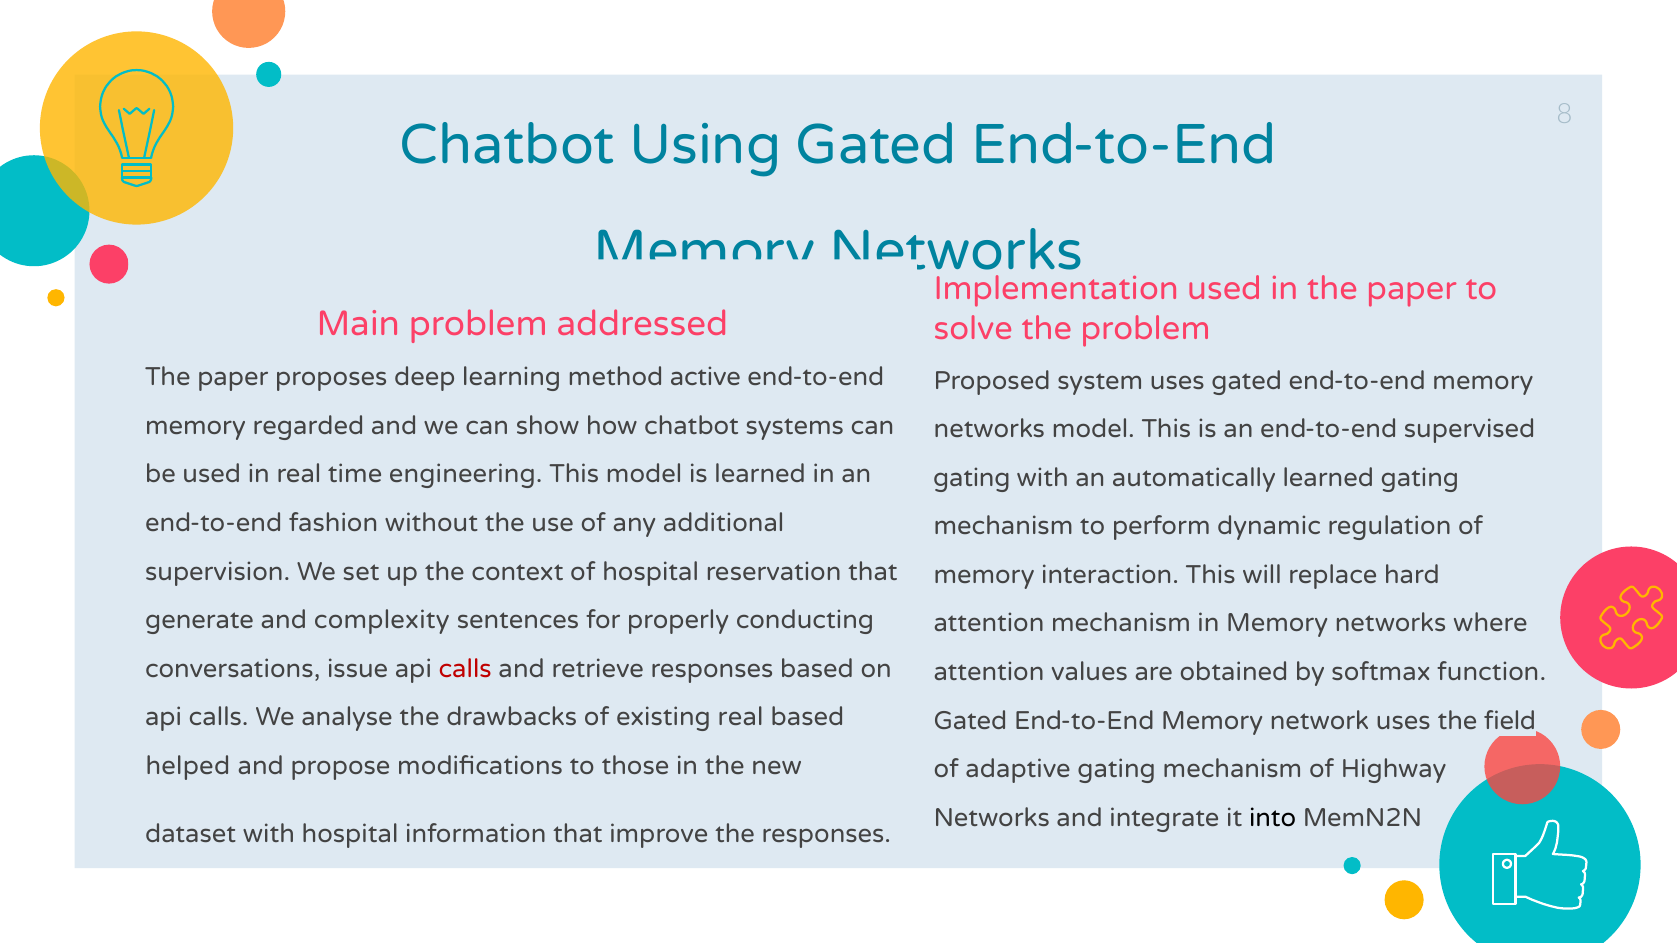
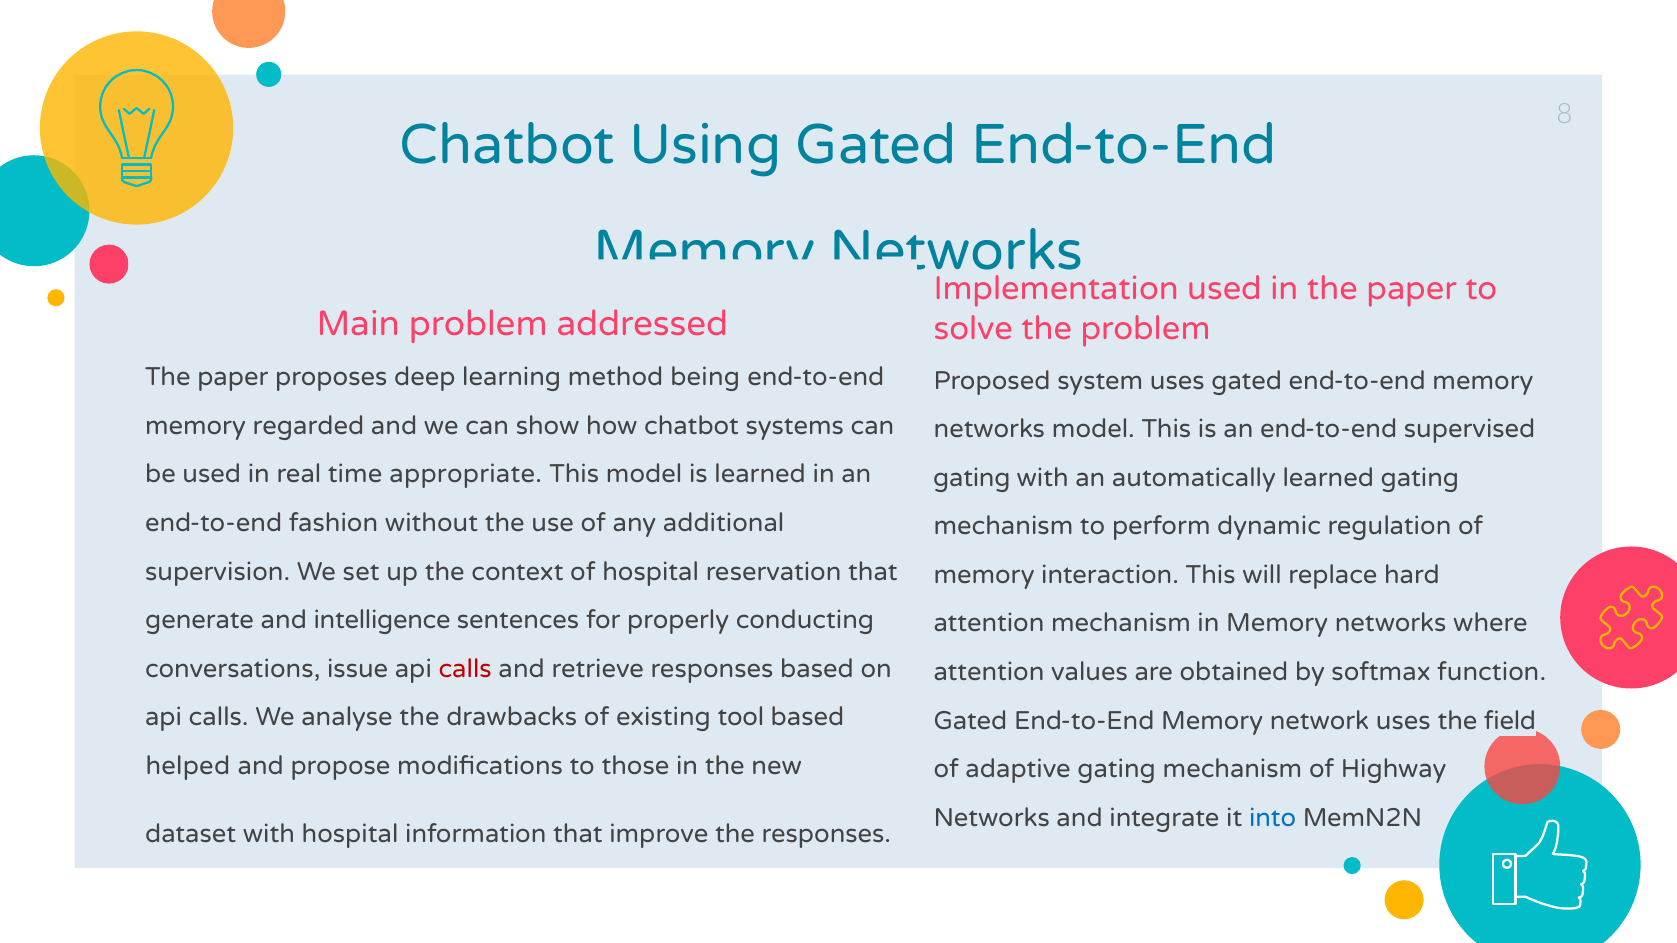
active: active -> being (705, 377)
engineering: engineering -> appropriate (466, 475)
complexity: complexity -> intelligence (382, 620)
existing real: real -> tool (741, 718)
into colour: black -> blue (1273, 818)
